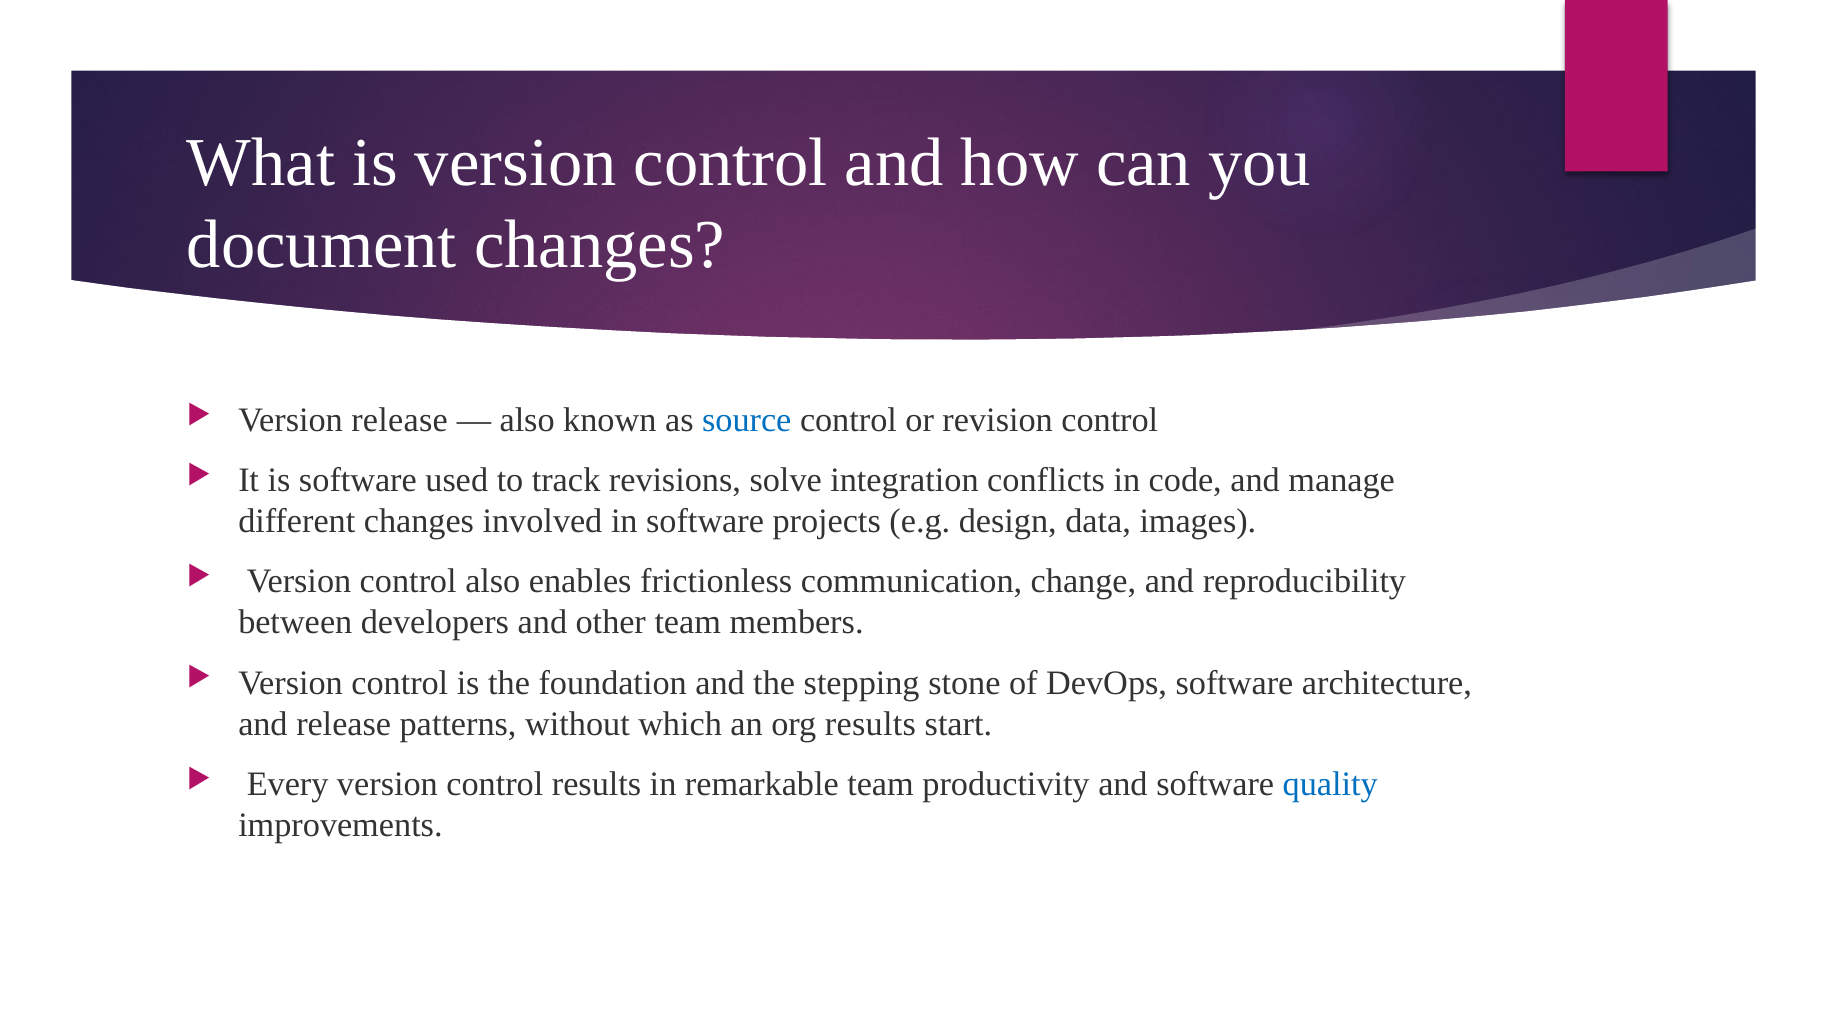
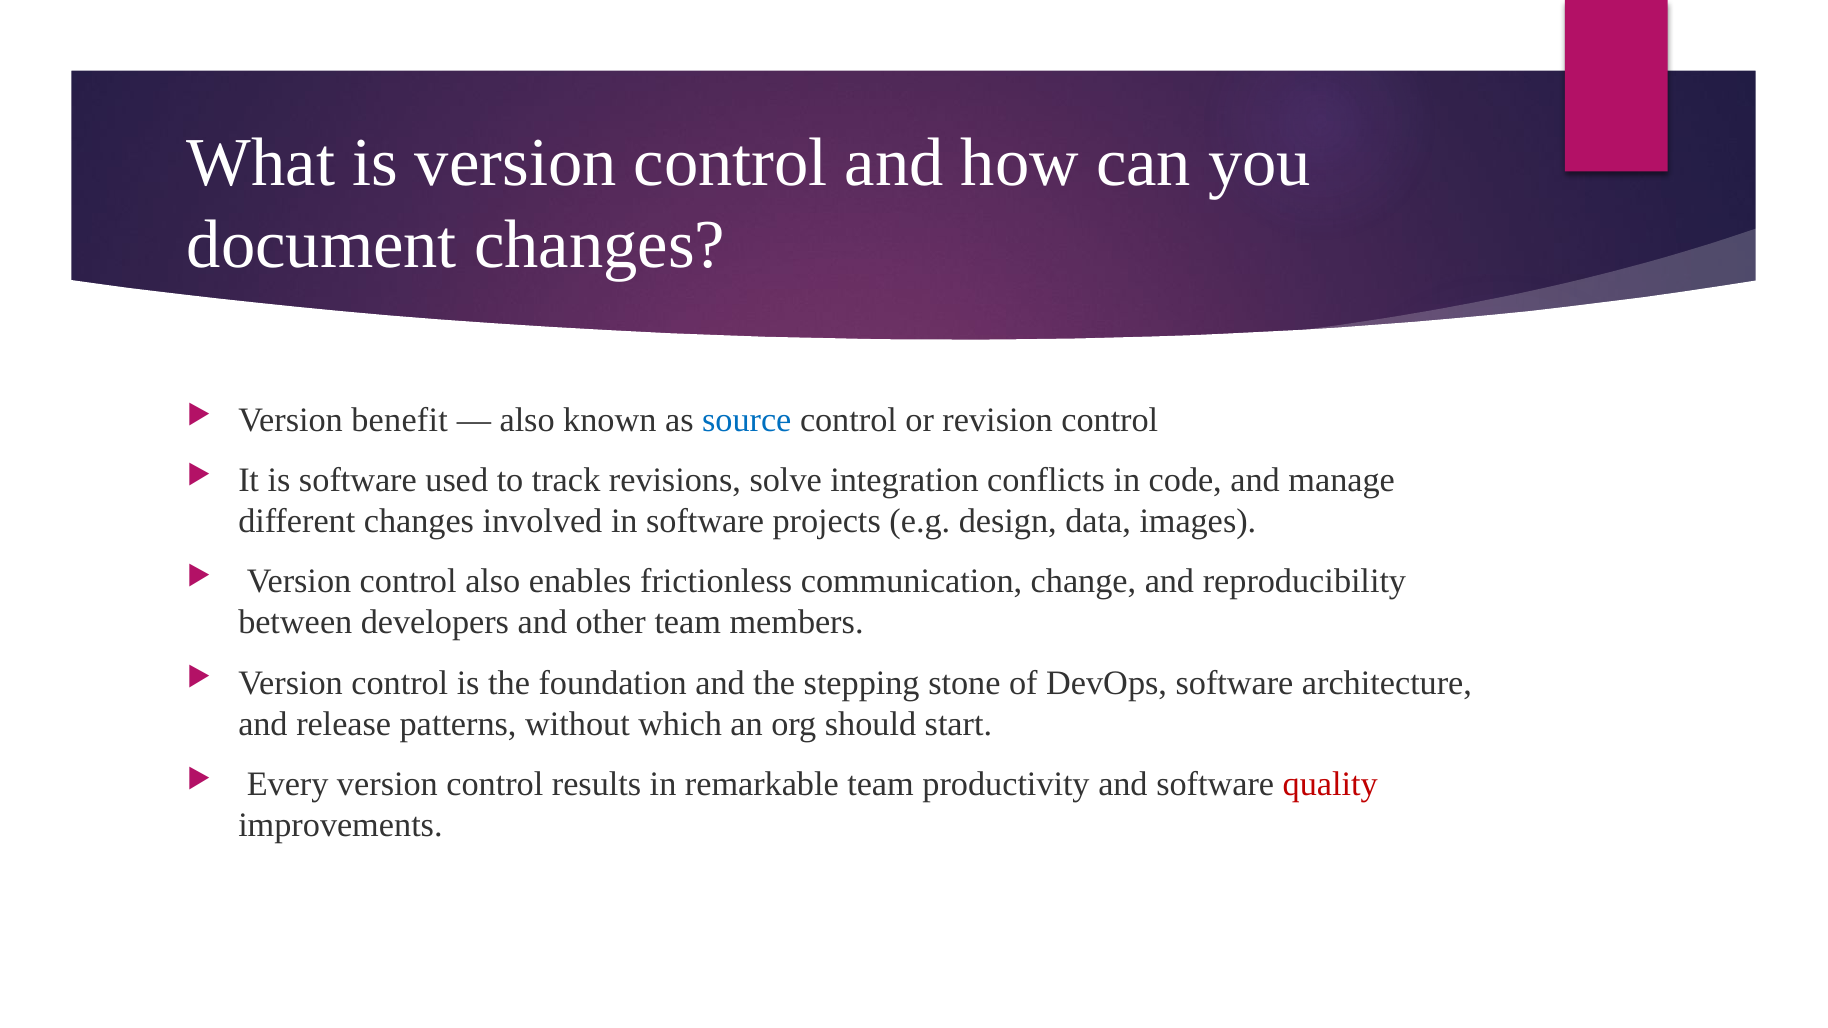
Version release: release -> benefit (400, 420)
org results: results -> should (871, 724)
quality colour: blue -> red (1330, 784)
